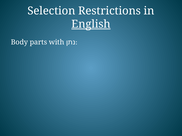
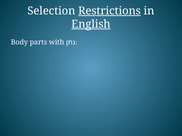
Restrictions underline: none -> present (110, 11)
